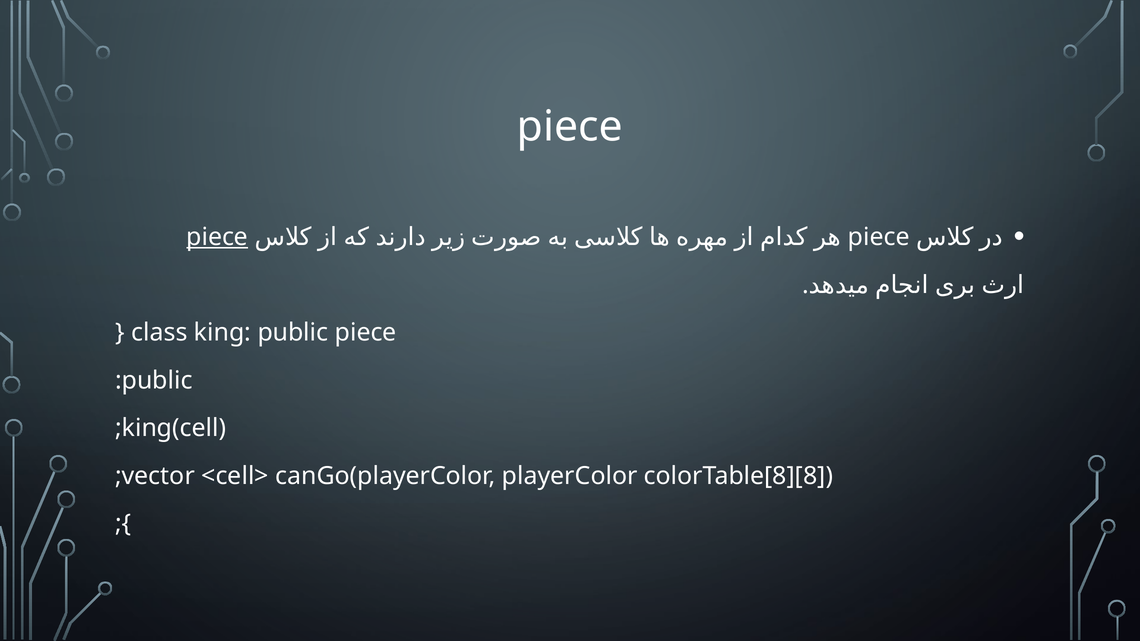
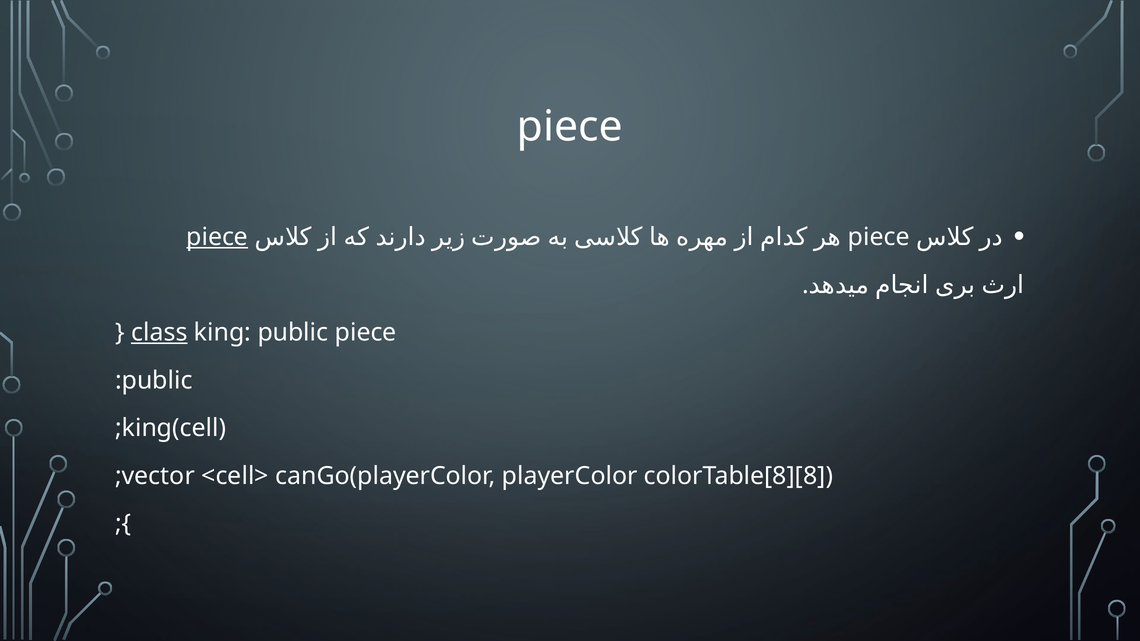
class underline: none -> present (159, 333)
